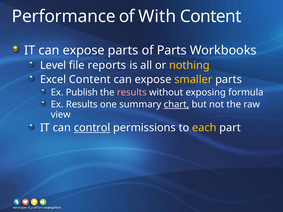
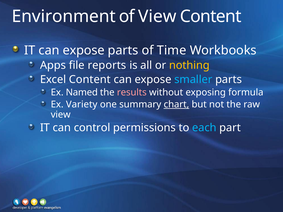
Performance: Performance -> Environment (64, 16)
of With: With -> View (157, 16)
of Parts: Parts -> Time (172, 50)
Level: Level -> Apps (53, 65)
smaller colour: yellow -> light blue (193, 80)
Publish: Publish -> Named (82, 92)
Ex Results: Results -> Variety (82, 105)
control underline: present -> none (92, 128)
each colour: yellow -> light blue (204, 128)
